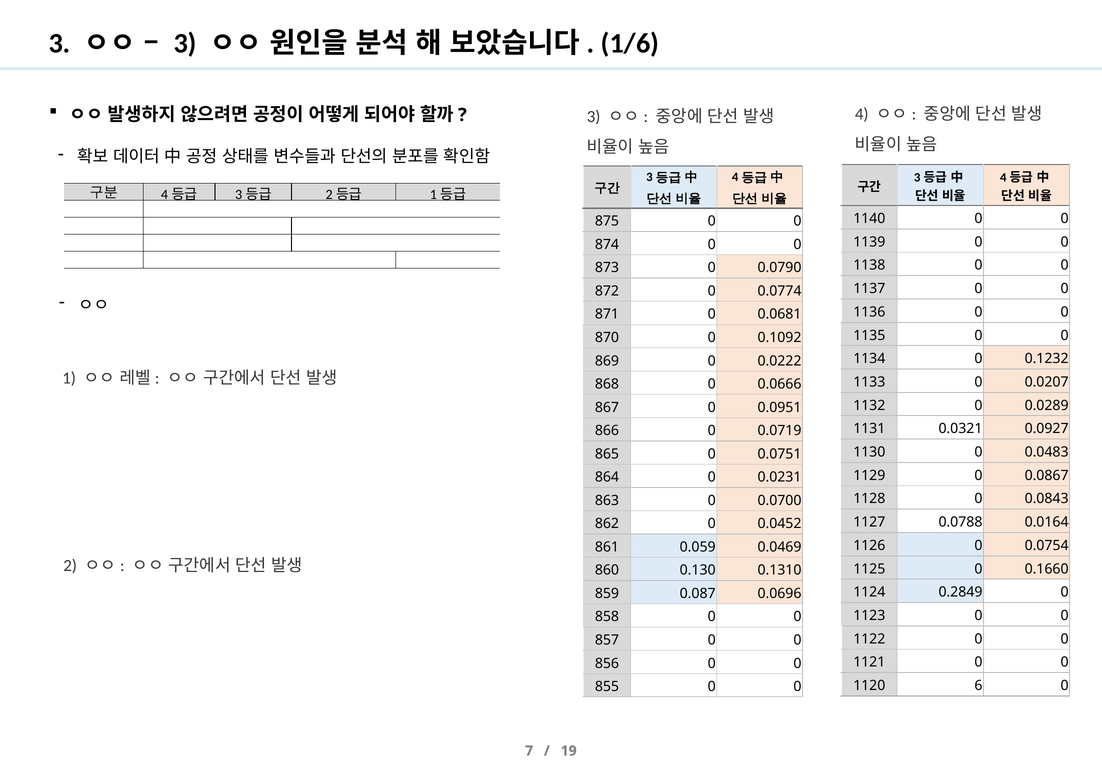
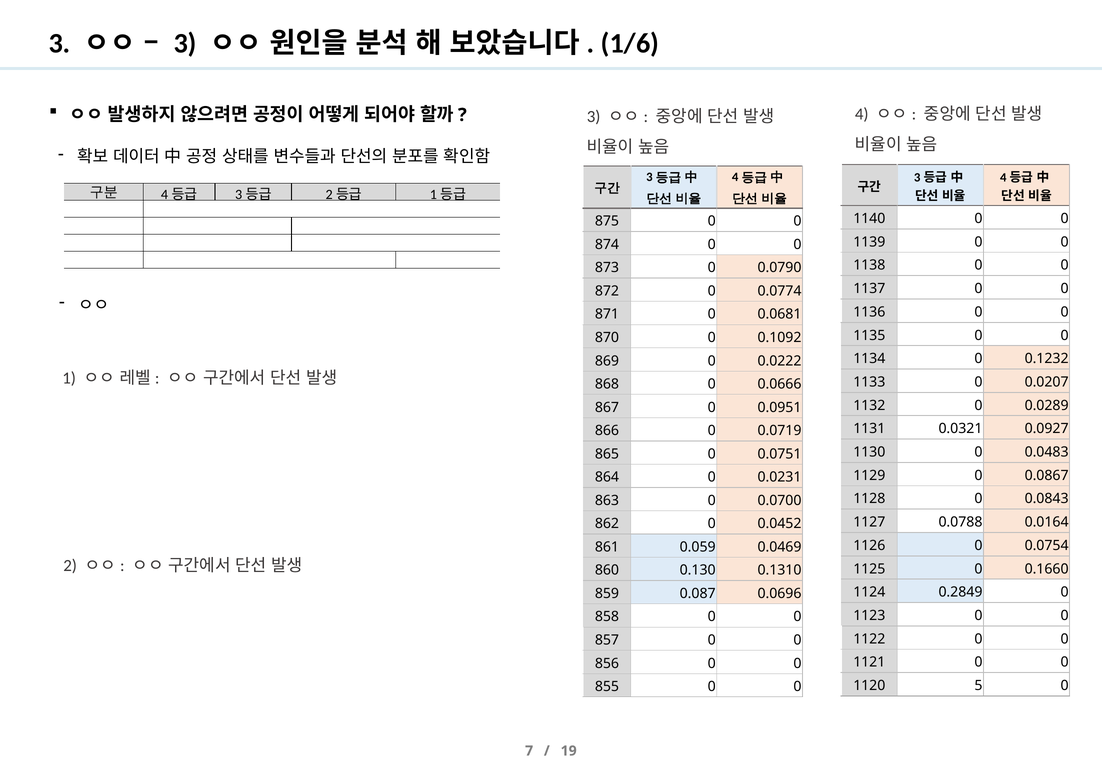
6: 6 -> 5 (978, 686)
